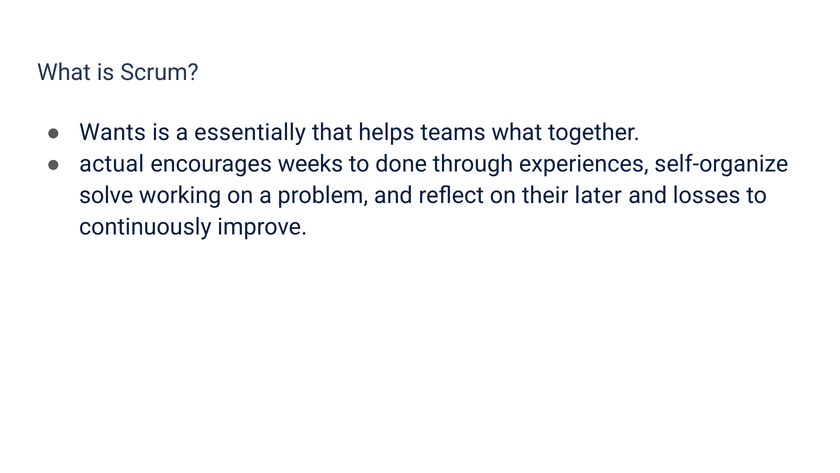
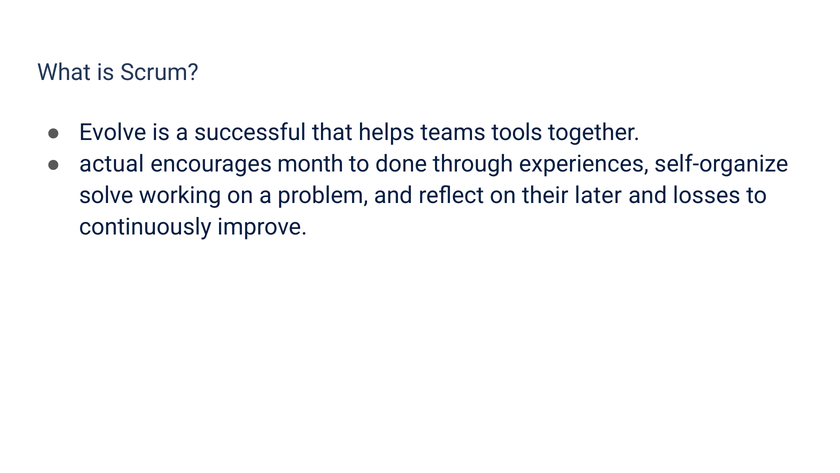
Wants: Wants -> Evolve (113, 132)
essentially: essentially -> successful (250, 132)
teams what: what -> tools (517, 132)
weeks: weeks -> month (310, 164)
